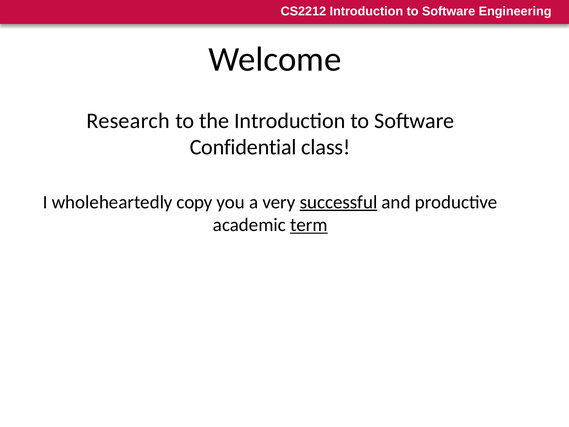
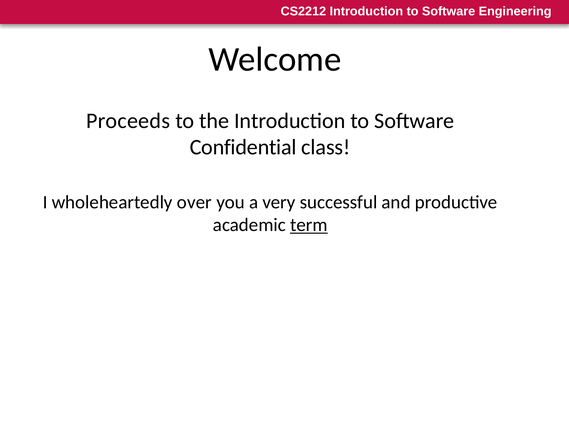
Research: Research -> Proceeds (128, 121)
copy: copy -> over (194, 202)
successful underline: present -> none (339, 202)
